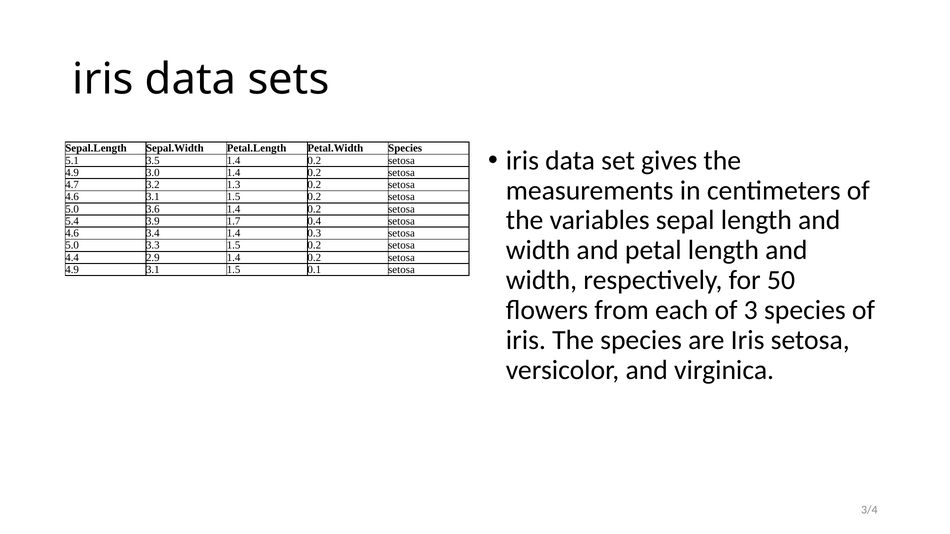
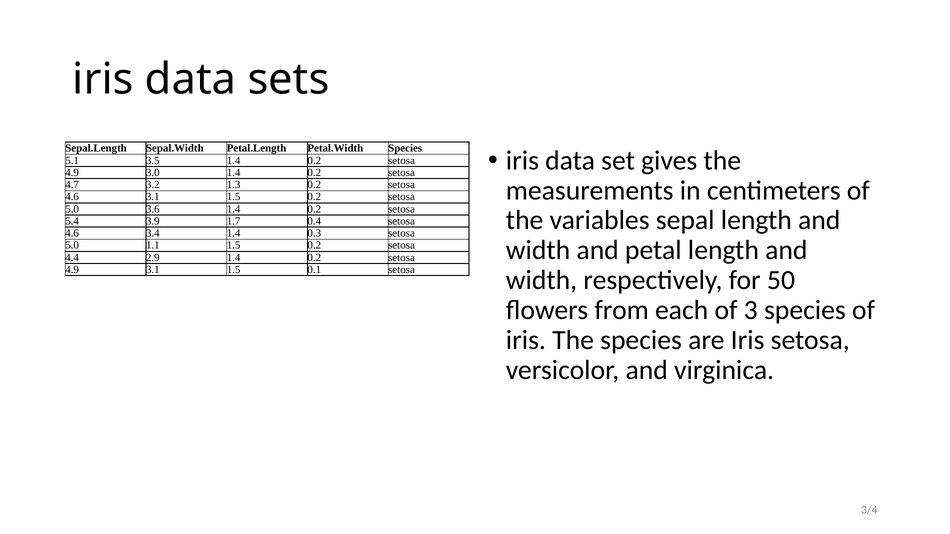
3.3: 3.3 -> 1.1 (153, 246)
